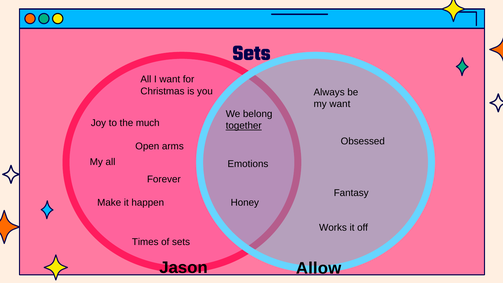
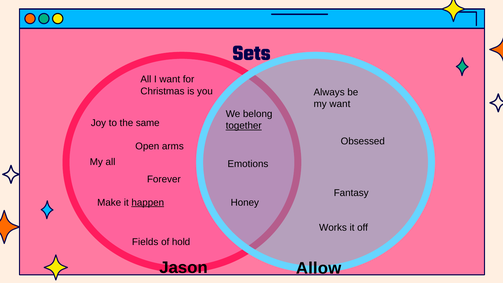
much: much -> same (148, 123)
happen underline: none -> present (148, 202)
Times: Times -> Fields (145, 242)
of sets: sets -> hold (181, 242)
